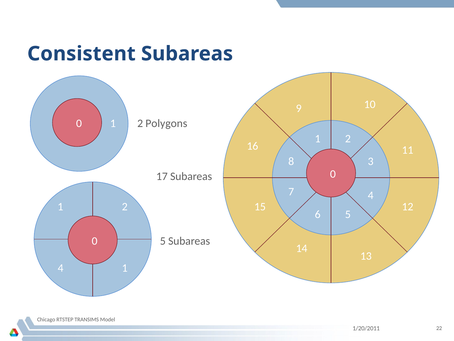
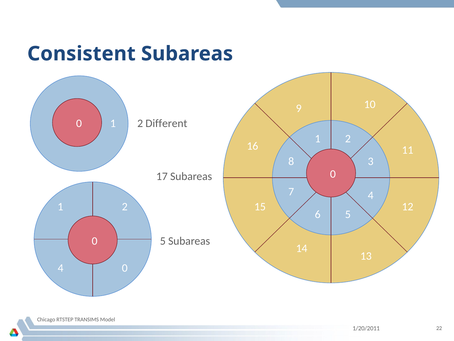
Polygons: Polygons -> Different (166, 123)
4 1: 1 -> 0 (125, 268)
